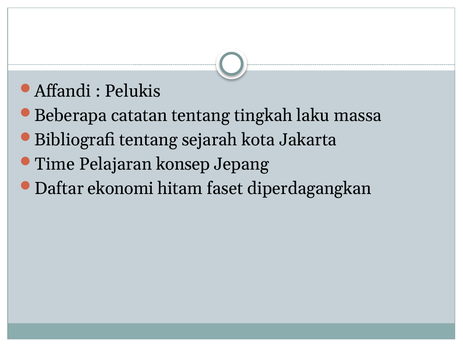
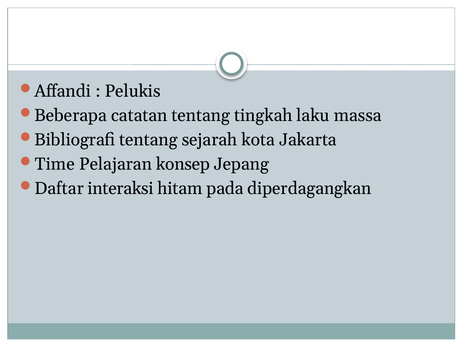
ekonomi: ekonomi -> interaksi (121, 189)
faset: faset -> pada (225, 189)
